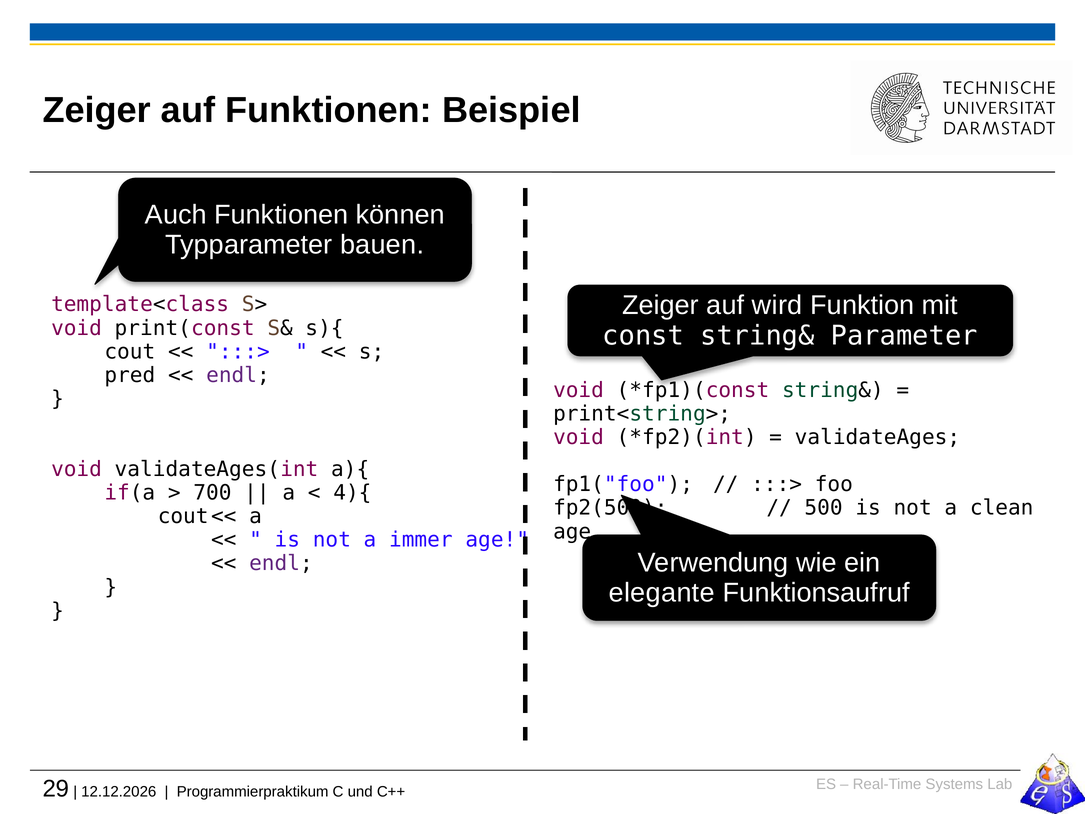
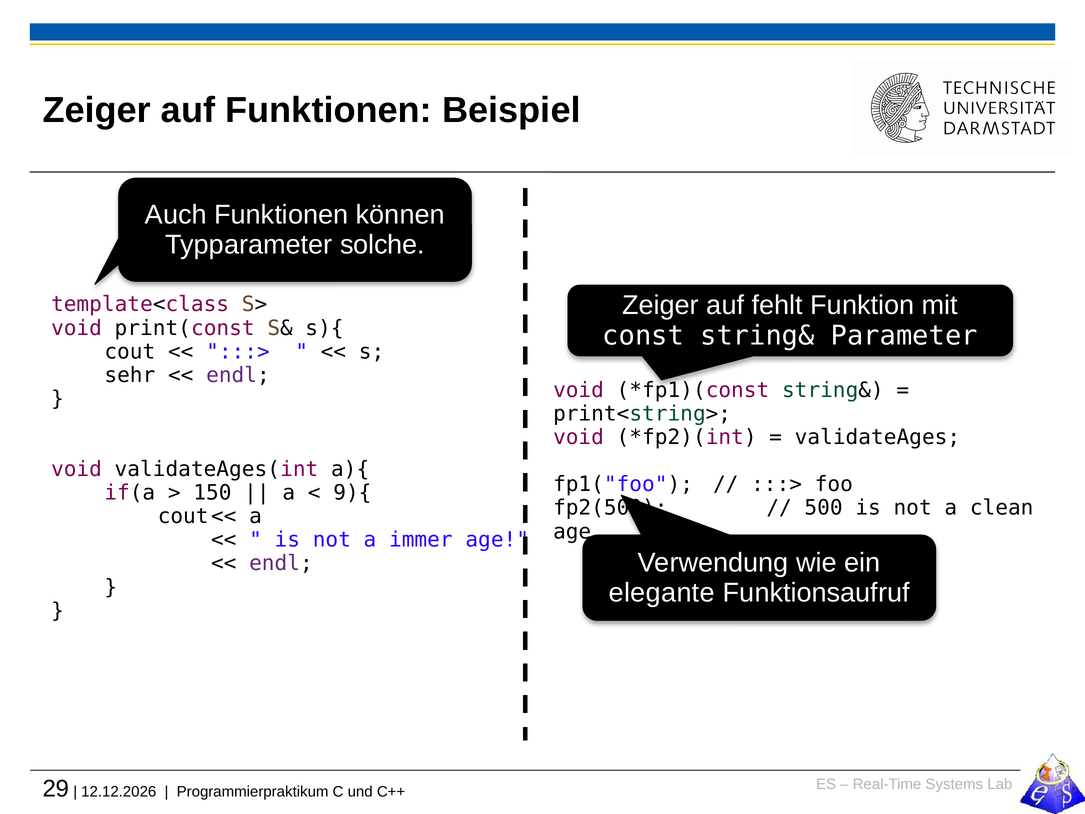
bauen: bauen -> solche (382, 245)
wird: wird -> fehlt (777, 305)
pred: pred -> sehr (130, 375)
700: 700 -> 150 (212, 493)
4){: 4){ -> 9){ (352, 493)
